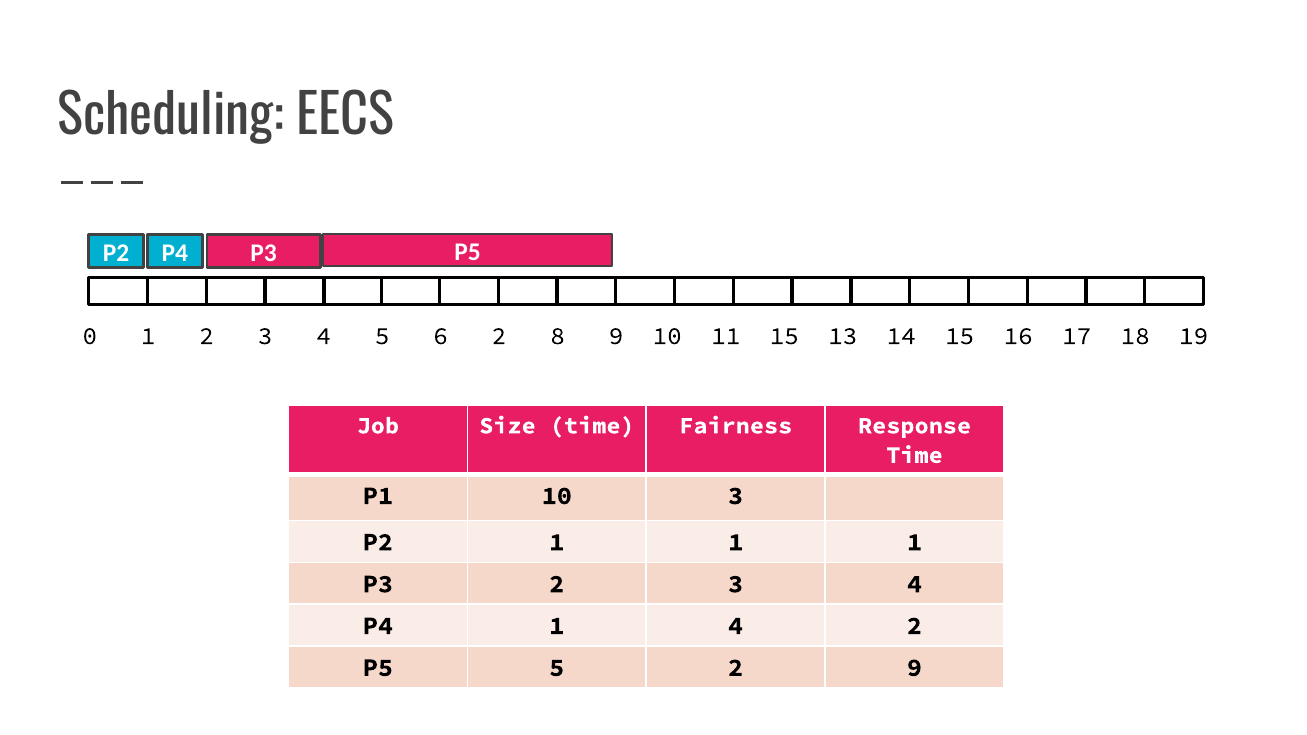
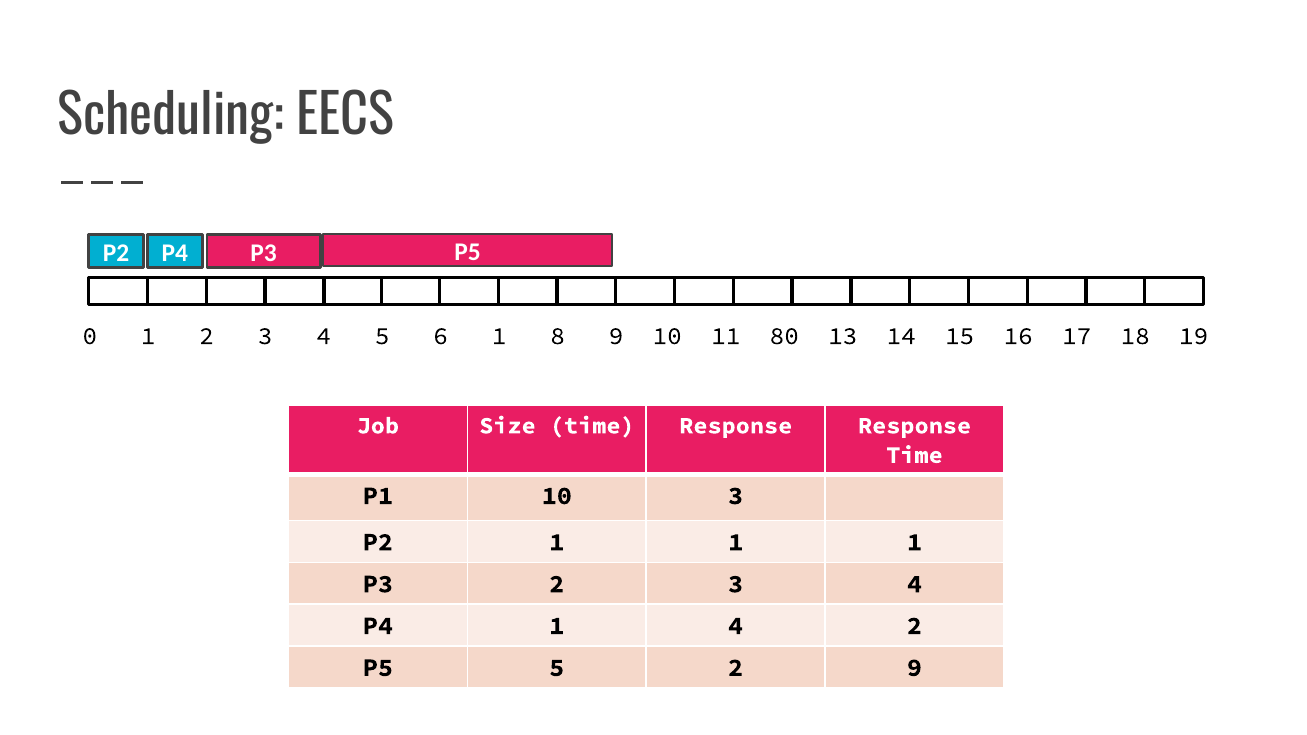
6 2: 2 -> 1 (499, 336)
11 15: 15 -> 80 (784, 336)
time Fairness: Fairness -> Response (736, 426)
